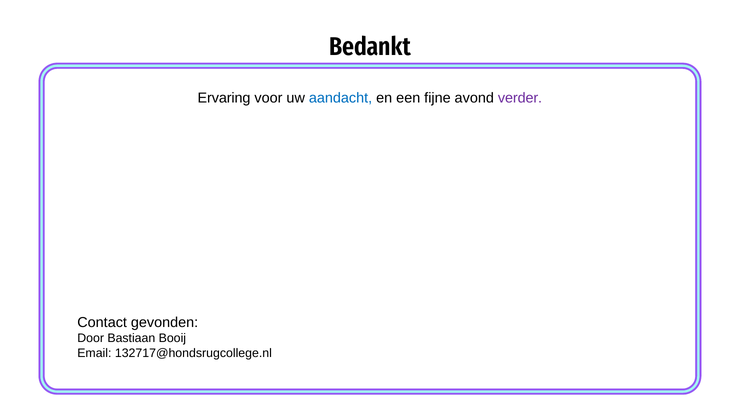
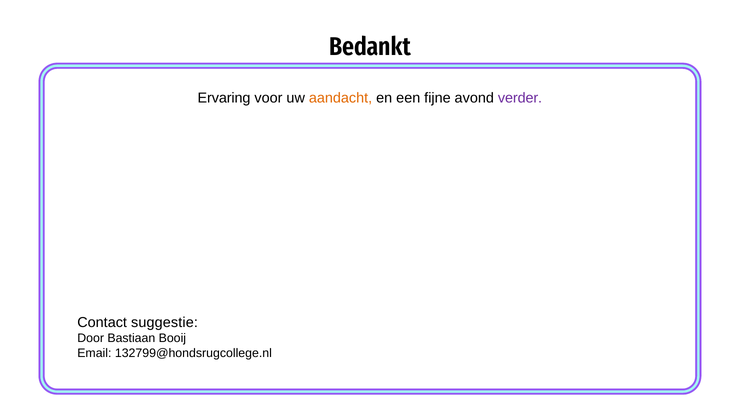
aandacht colour: blue -> orange (341, 98)
gevonden: gevonden -> suggestie (164, 323)
132717@hondsrugcollege.nl: 132717@hondsrugcollege.nl -> 132799@hondsrugcollege.nl (193, 353)
